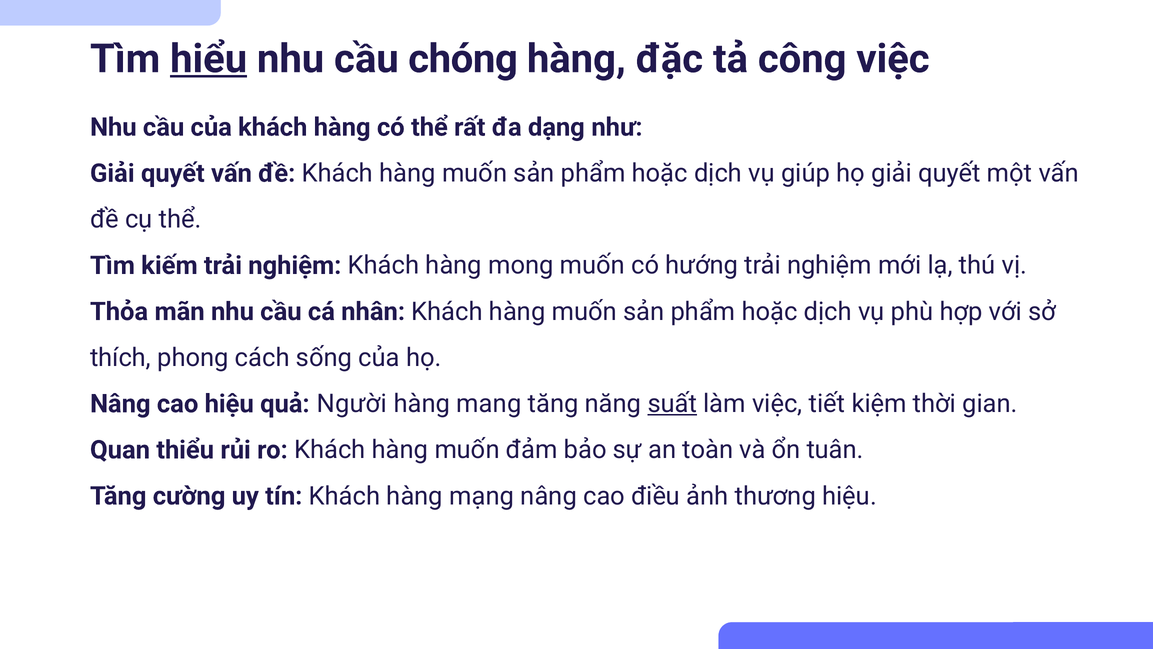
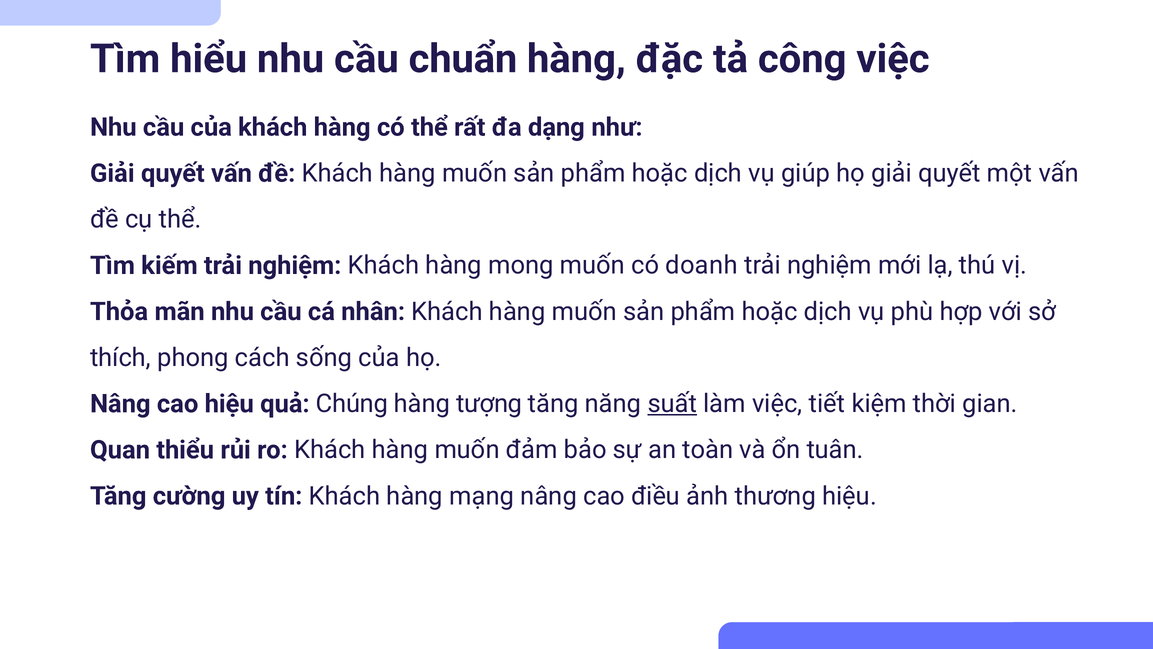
hiểu underline: present -> none (209, 59)
chóng: chóng -> chuẩn (463, 59)
hướng: hướng -> doanh (702, 265)
Người: Người -> Chúng (352, 404)
mang: mang -> tượng (489, 404)
